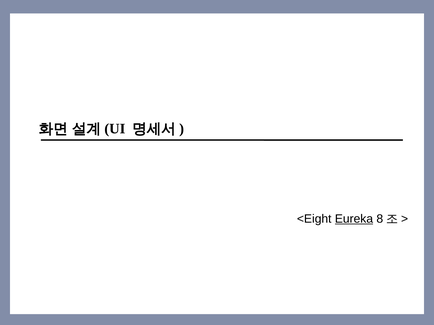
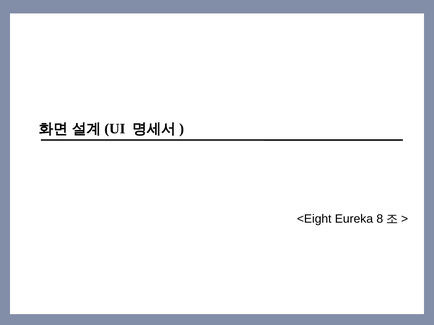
Eureka underline: present -> none (354, 219)
